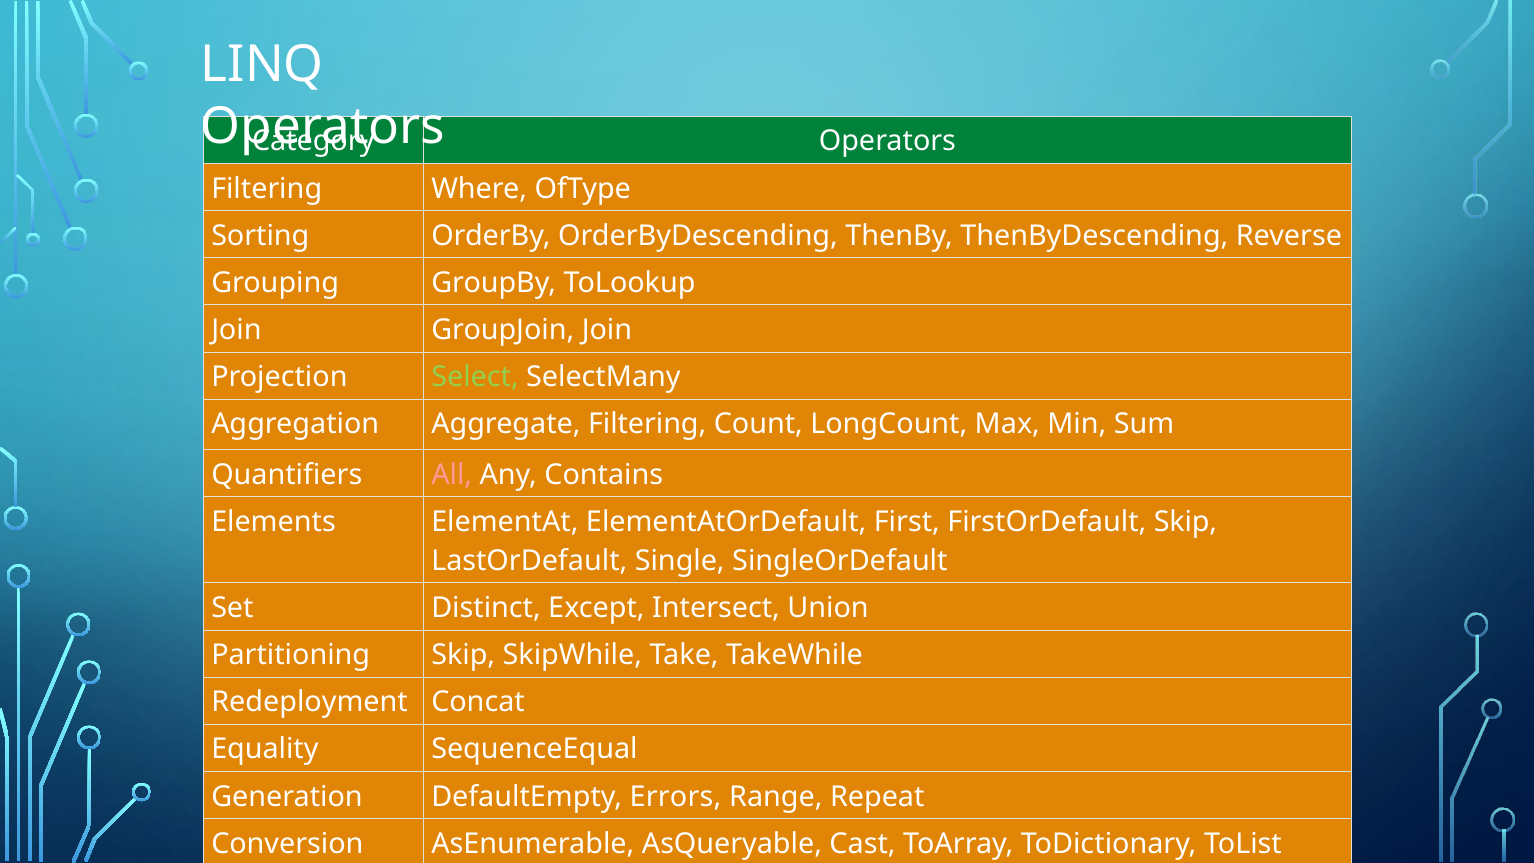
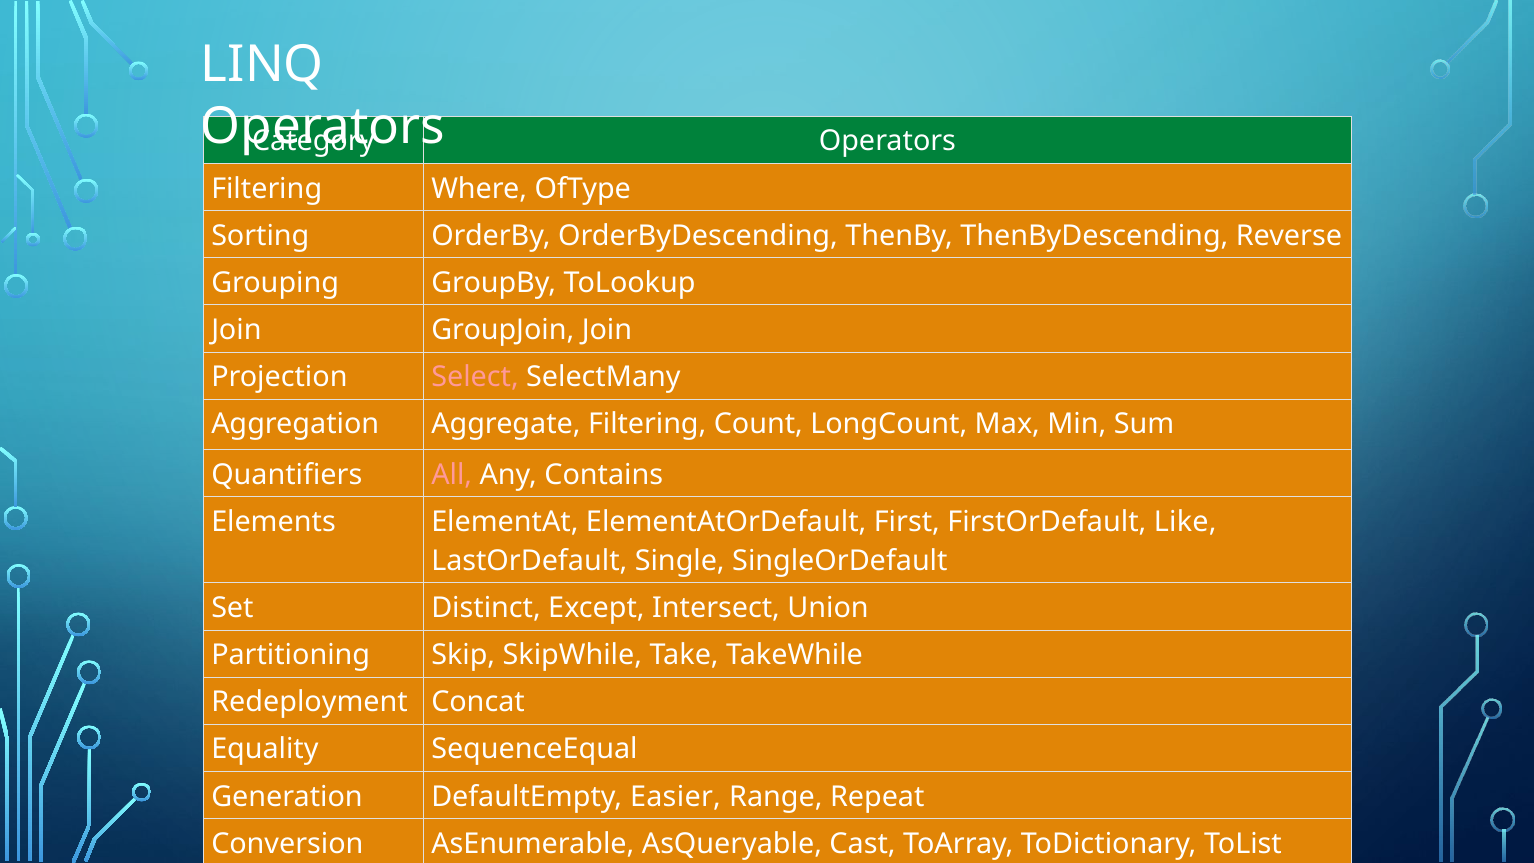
Select colour: light green -> pink (475, 377)
FirstOrDefault Skip: Skip -> Like (1185, 522)
Errors: Errors -> Easier (675, 797)
